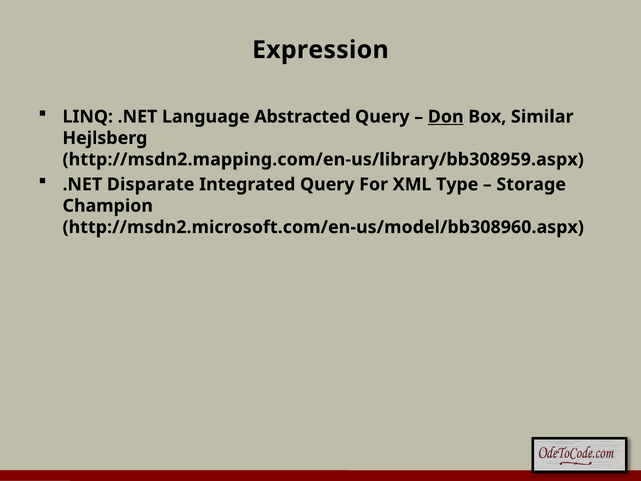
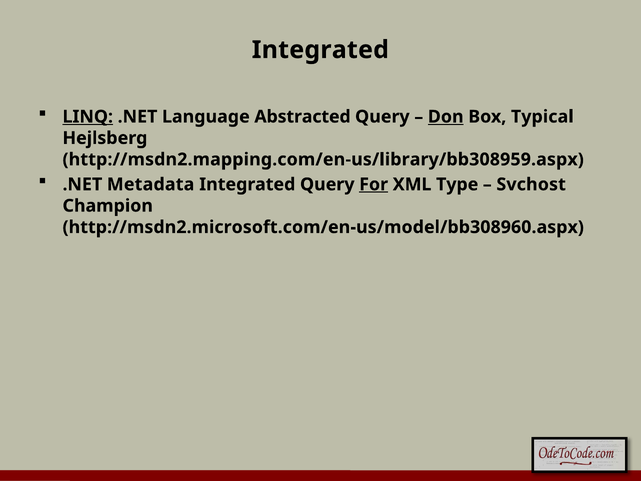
Expression: Expression -> Integrated (320, 50)
LINQ underline: none -> present (88, 117)
Similar: Similar -> Typical (542, 117)
Disparate: Disparate -> Metadata (151, 184)
For underline: none -> present (374, 184)
Storage: Storage -> Svchost (531, 184)
